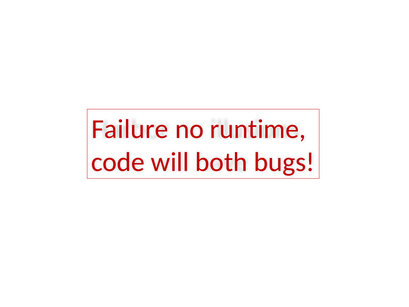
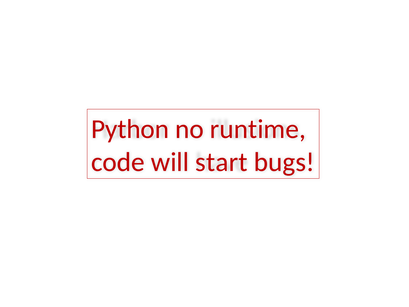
Failure: Failure -> Python (130, 129)
both: both -> start (221, 162)
